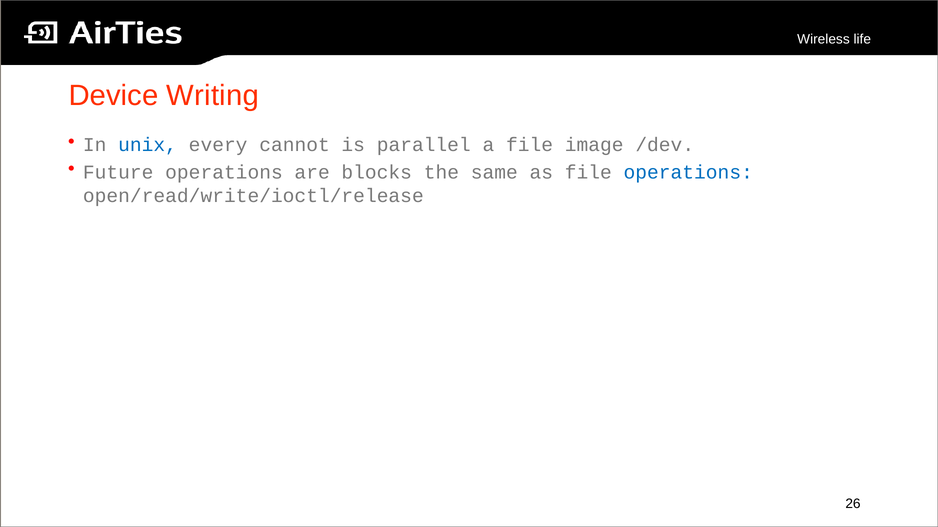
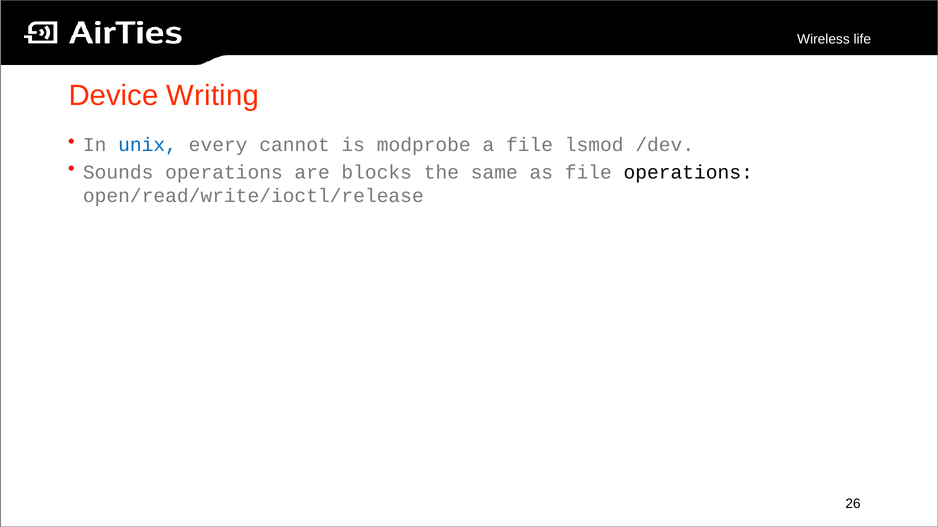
parallel: parallel -> modprobe (424, 145)
image: image -> lsmod (594, 145)
Future: Future -> Sounds (118, 172)
operations colour: blue -> black (688, 172)
